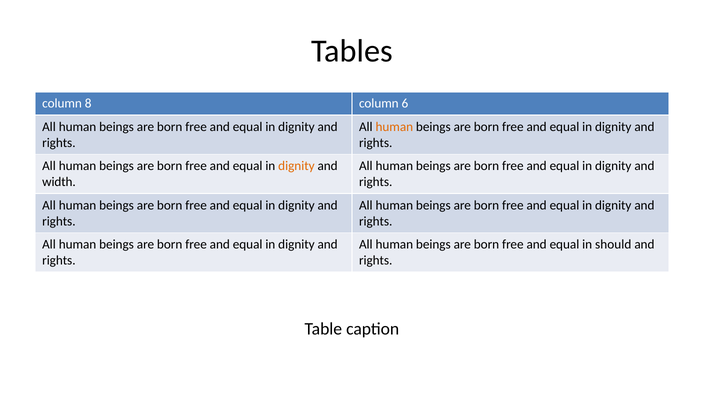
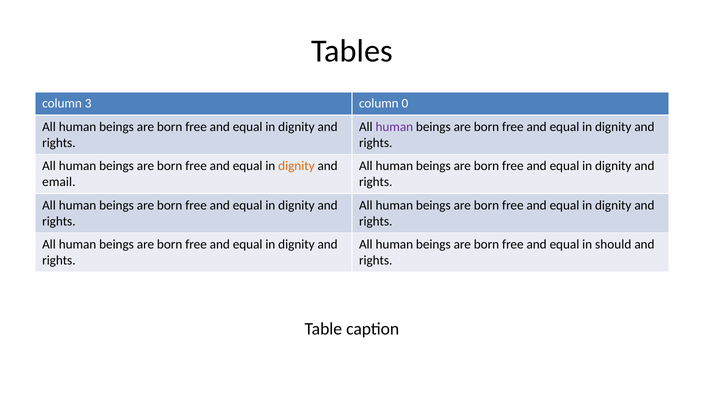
8: 8 -> 3 (88, 104)
6: 6 -> 0 (405, 104)
human colour: orange -> purple (394, 127)
width: width -> email (59, 182)
